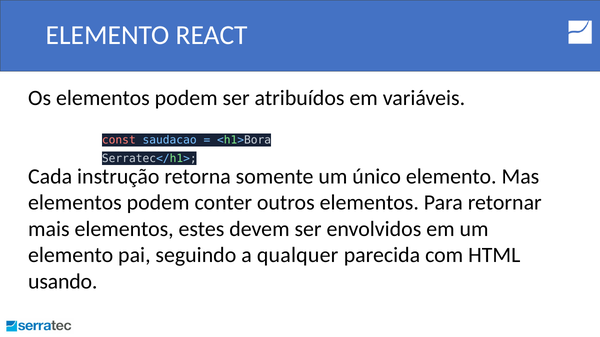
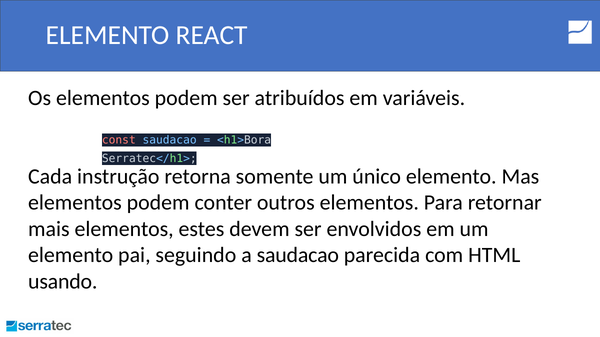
a qualquer: qualquer -> saudacao (298, 256)
